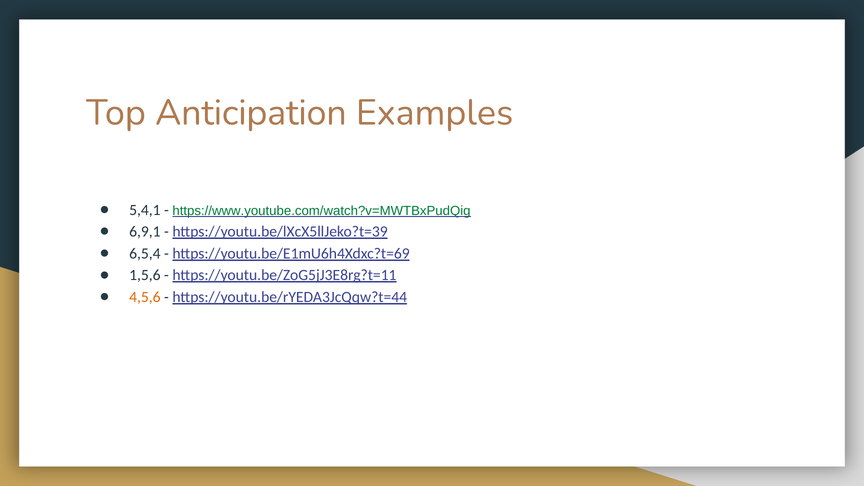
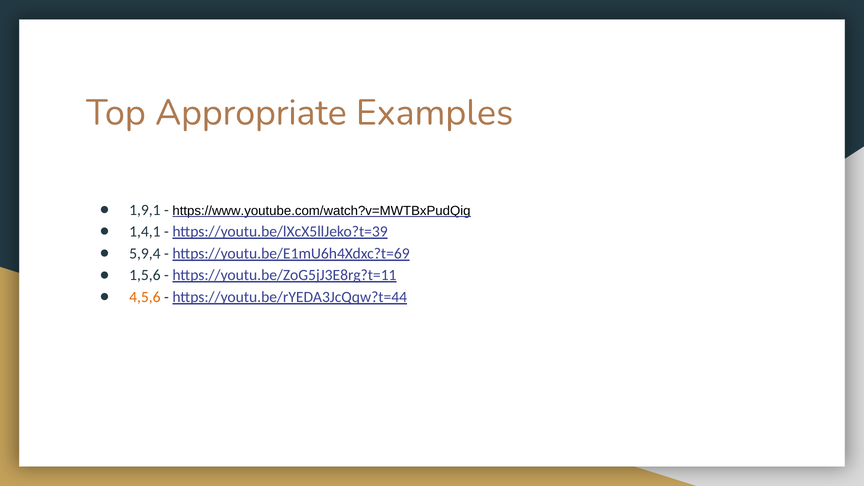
Anticipation: Anticipation -> Appropriate (251, 113)
5,4,1: 5,4,1 -> 1,9,1 (145, 210)
https://www.youtube.com/watch?v=MWTBxPudQig colour: green -> black (322, 211)
6,9,1: 6,9,1 -> 1,4,1 (145, 232)
6,5,4: 6,5,4 -> 5,9,4 (145, 253)
